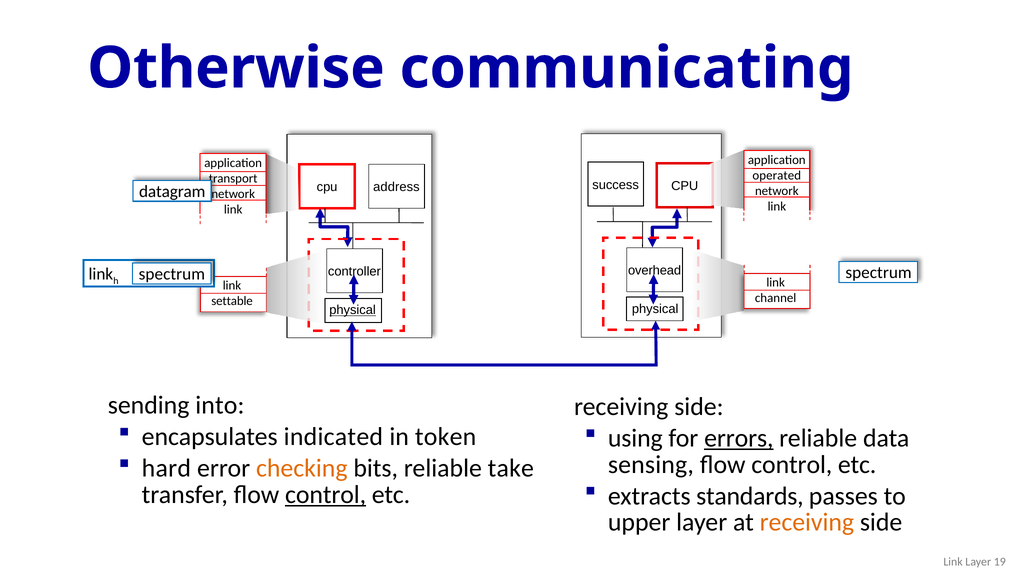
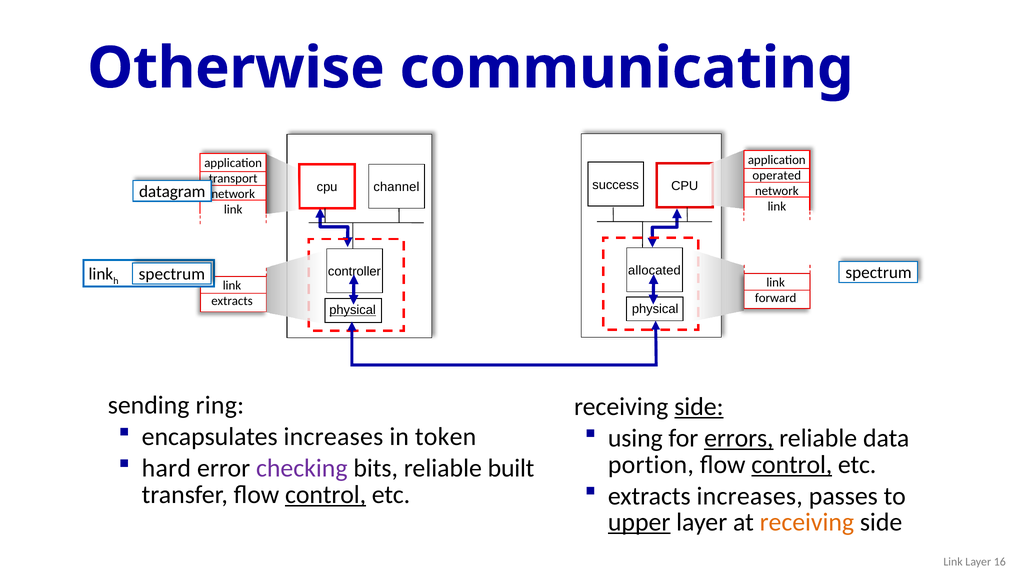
address: address -> channel (396, 187)
overhead: overhead -> allocated (654, 271)
channel: channel -> forward (776, 298)
settable: settable -> extracts (232, 301)
into: into -> ring (220, 405)
side underline: none -> present (699, 407)
encapsulates indicated: indicated -> increases (333, 437)
sensing: sensing -> portion (651, 465)
control underline: none -> present (792, 465)
checking colour: orange -> purple (302, 468)
take: take -> built (511, 468)
extracts standards: standards -> increases (750, 496)
upper underline: none -> present (639, 522)
19: 19 -> 16 (1000, 562)
